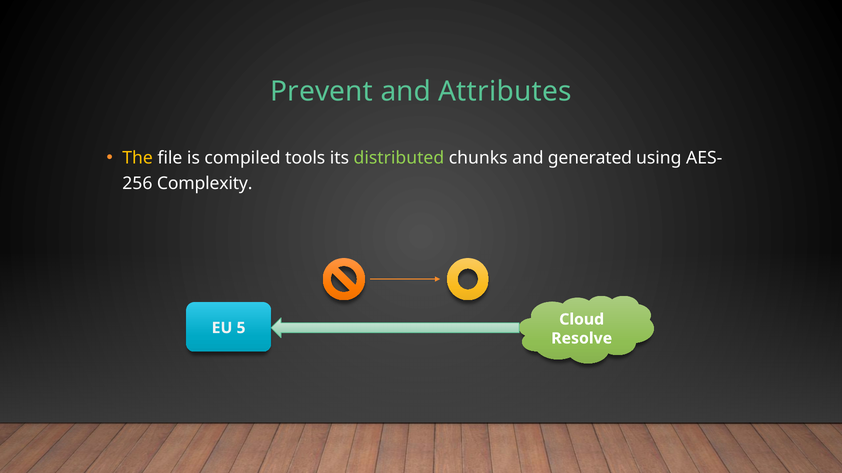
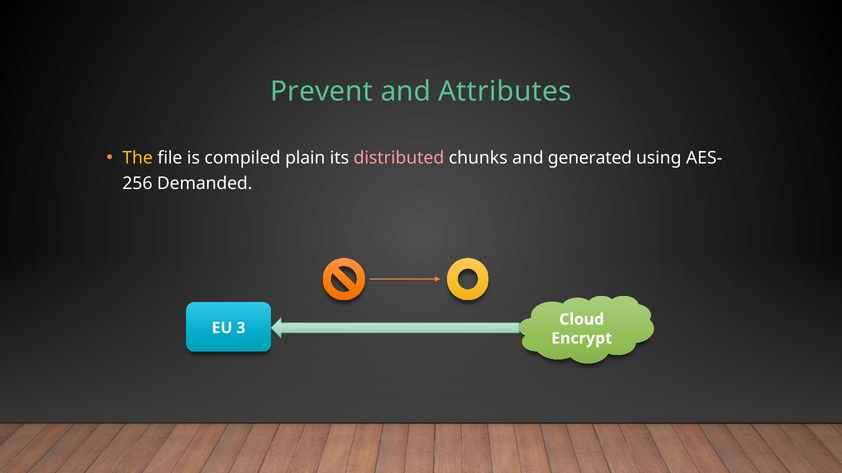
tools: tools -> plain (305, 158)
distributed colour: light green -> pink (399, 158)
Complexity: Complexity -> Demanded (205, 184)
5: 5 -> 3 (241, 328)
Resolve: Resolve -> Encrypt (582, 339)
